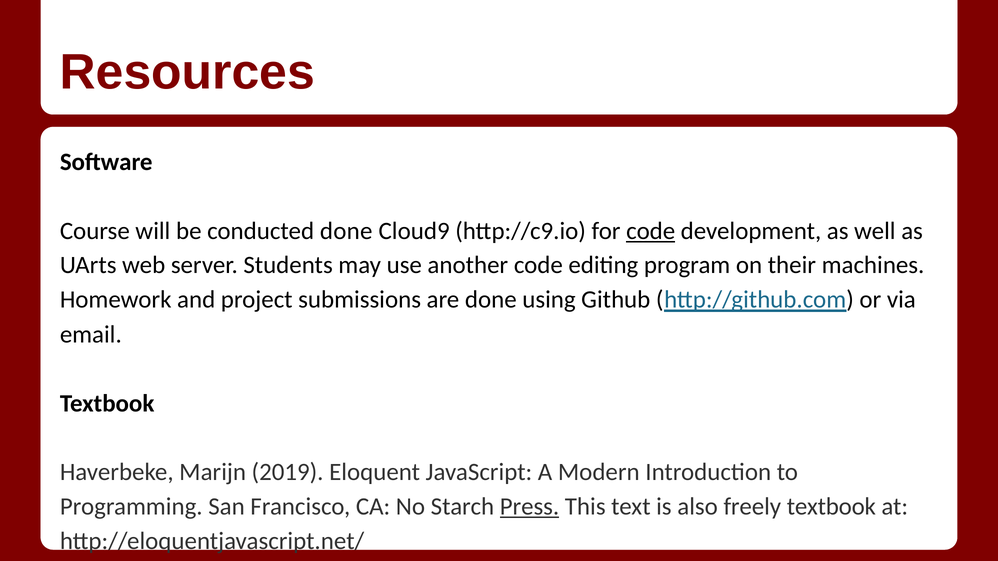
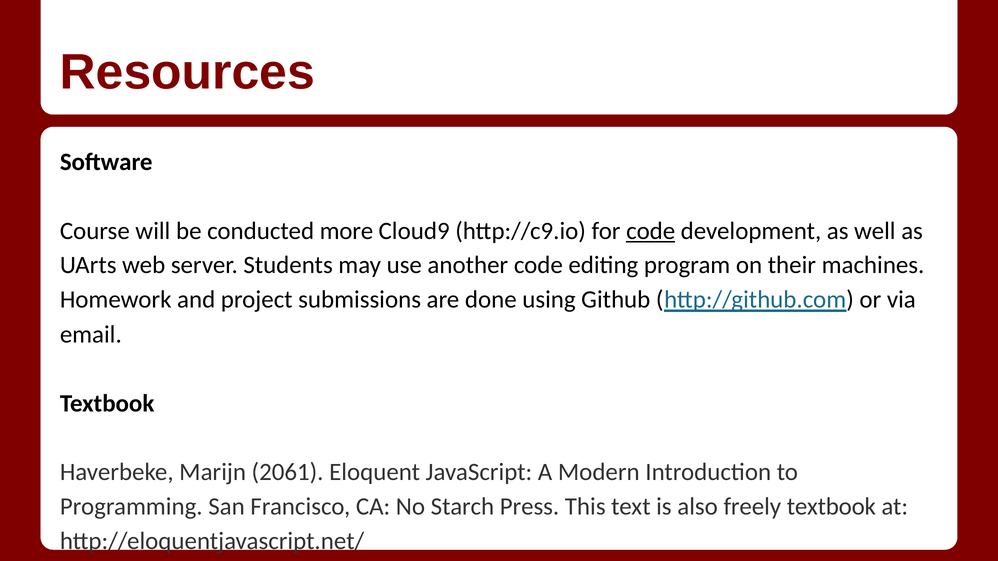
conducted done: done -> more (346, 231)
2019: 2019 -> 2061 (288, 473)
Press underline: present -> none (530, 507)
